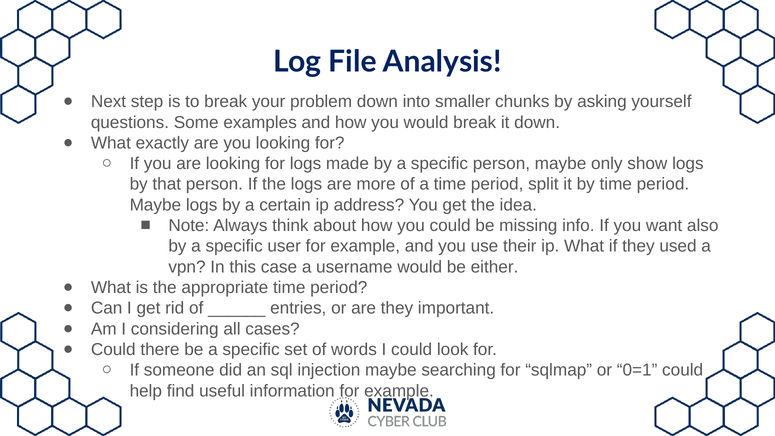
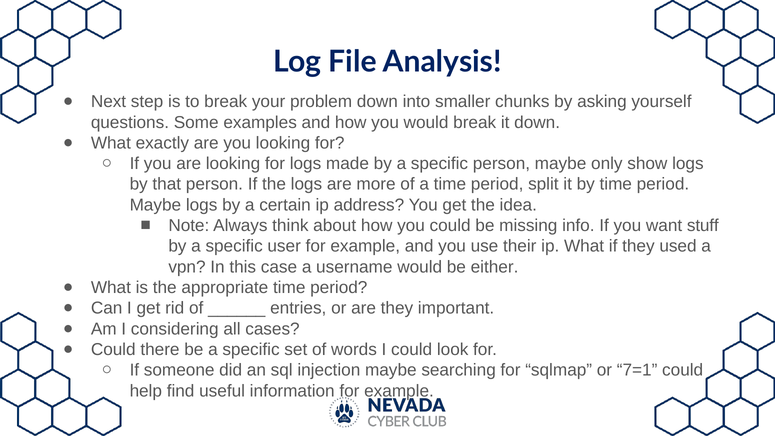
also: also -> stuff (703, 226)
0=1: 0=1 -> 7=1 (637, 370)
